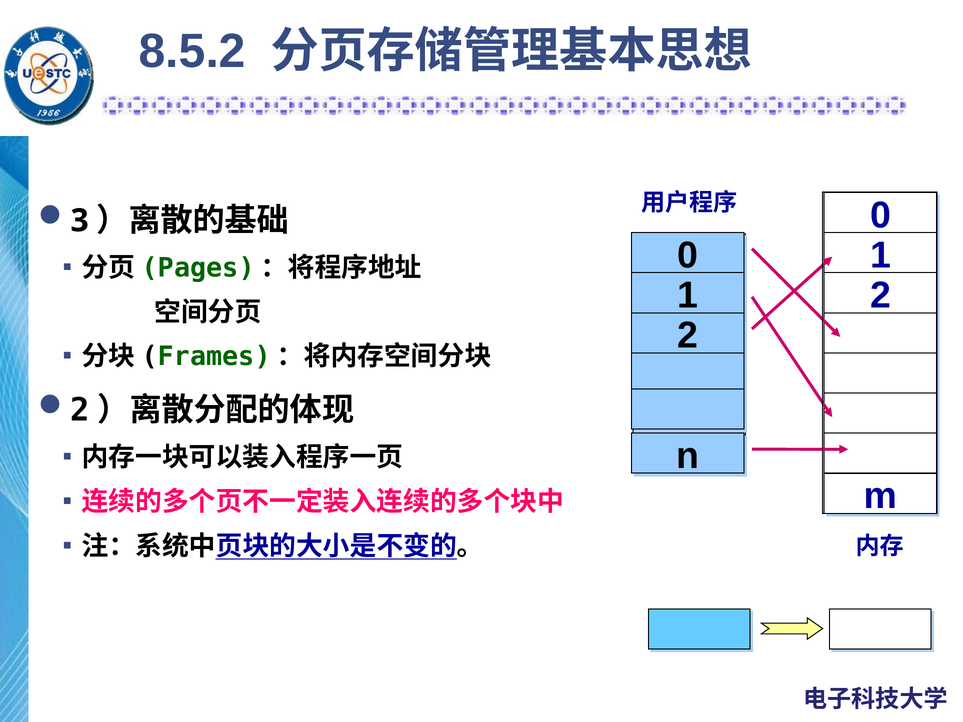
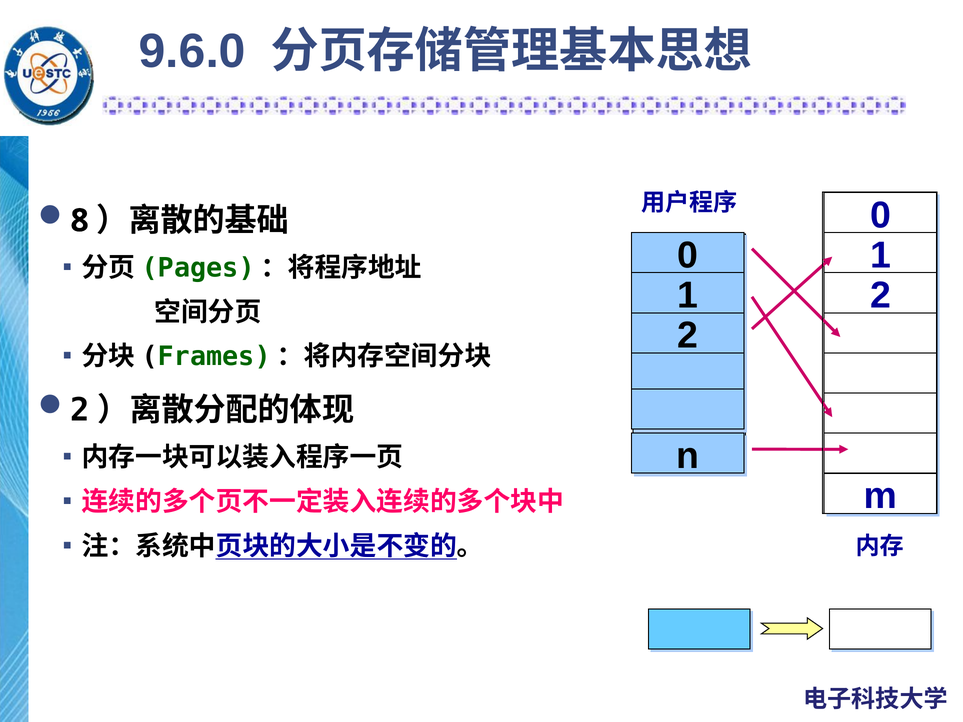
8.5.2: 8.5.2 -> 9.6.0 (192, 51)
3: 3 -> 8 (80, 221)
